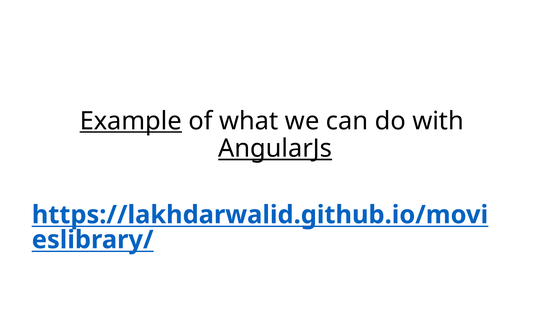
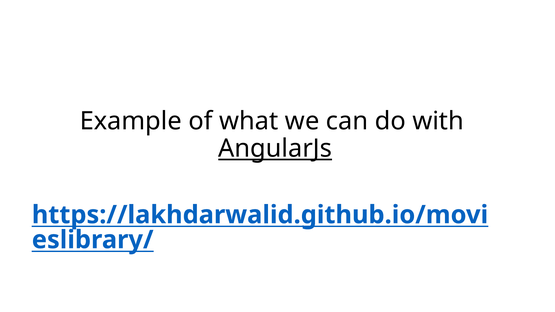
Example underline: present -> none (131, 121)
